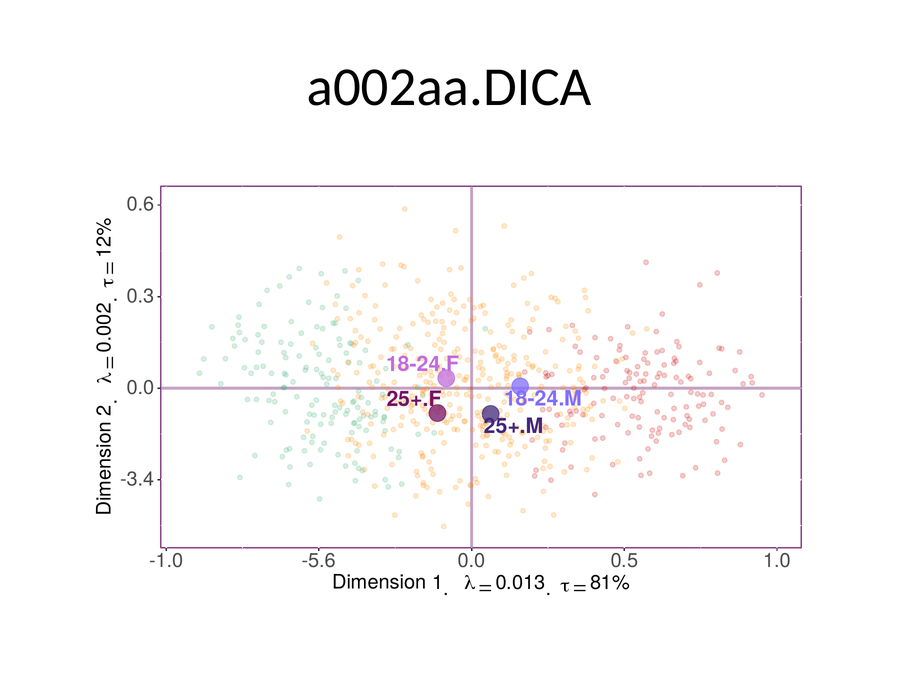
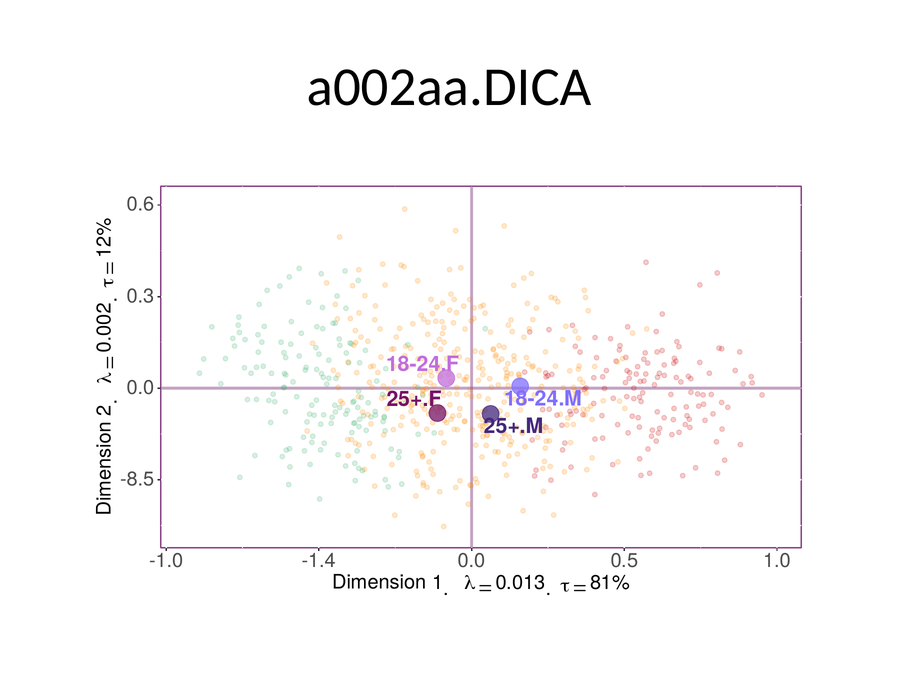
-3.4: -3.4 -> -8.5 (137, 479)
-5.6: -5.6 -> -1.4 (319, 561)
